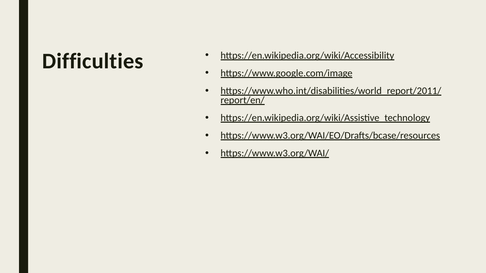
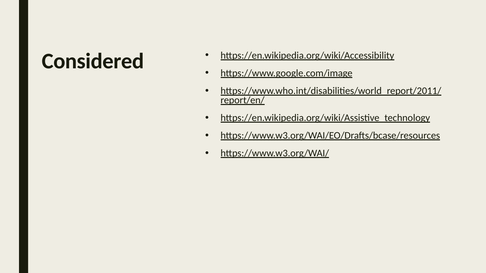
Difficulties: Difficulties -> Considered (93, 61)
